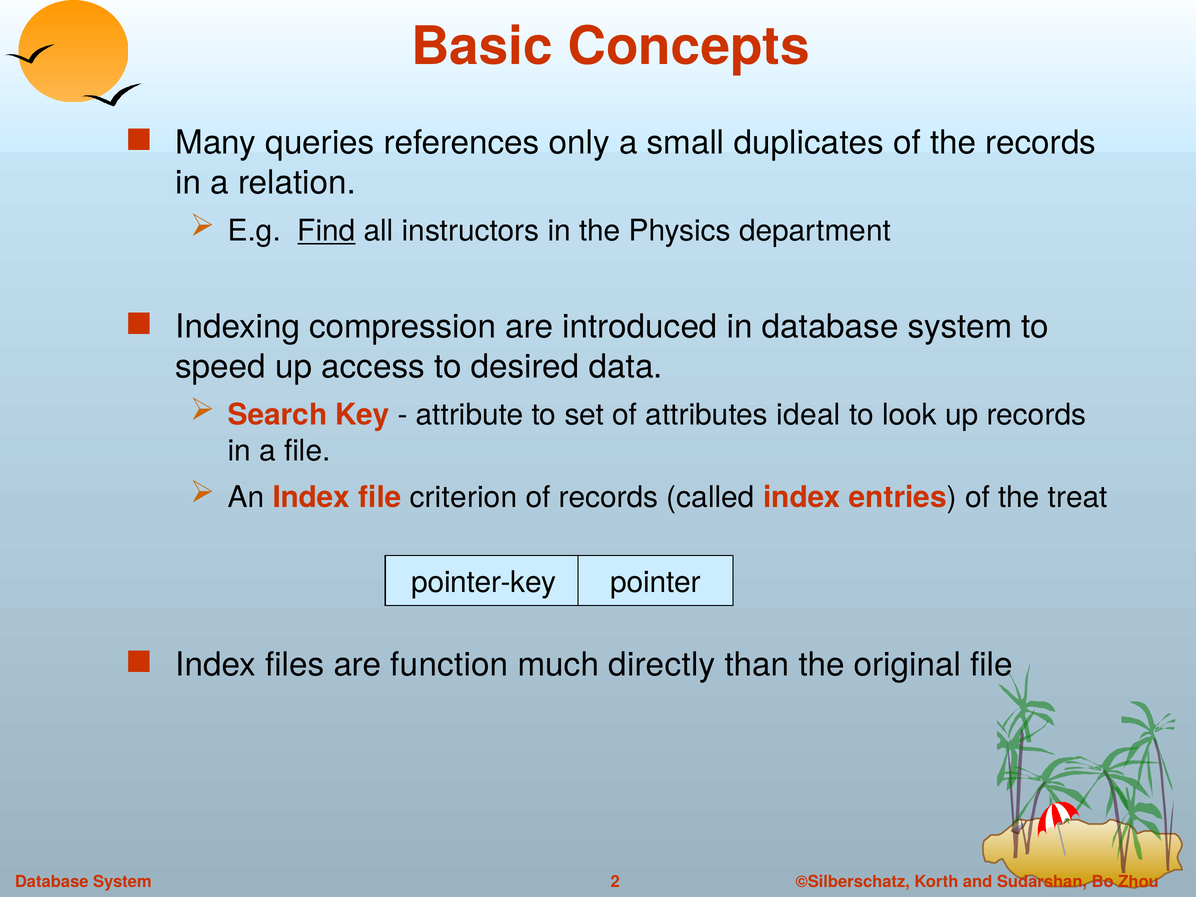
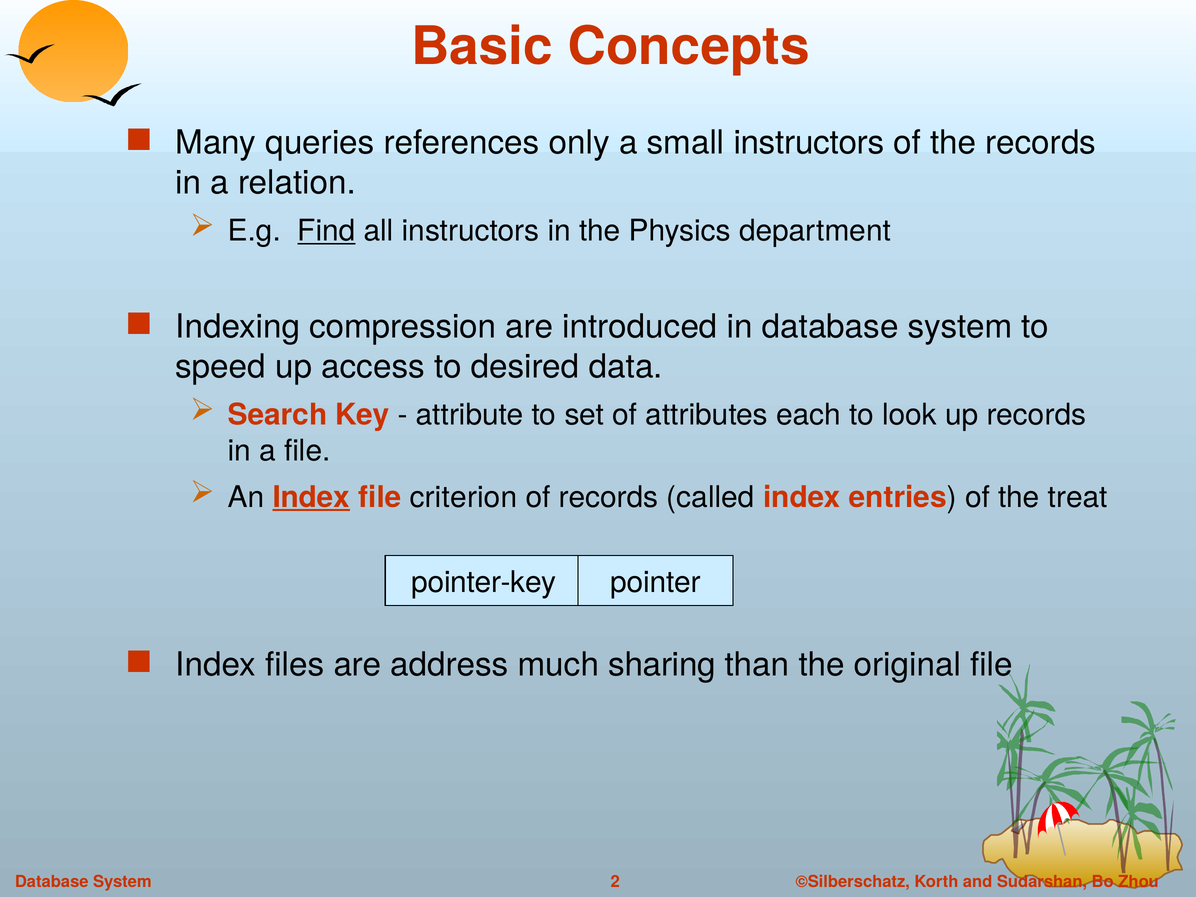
small duplicates: duplicates -> instructors (809, 143)
ideal: ideal -> each (809, 415)
Index underline: none -> present (311, 497)
function: function -> address (450, 665)
directly: directly -> sharing (662, 665)
